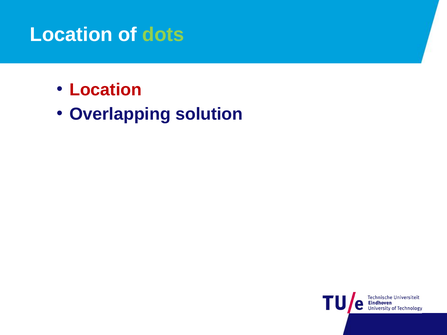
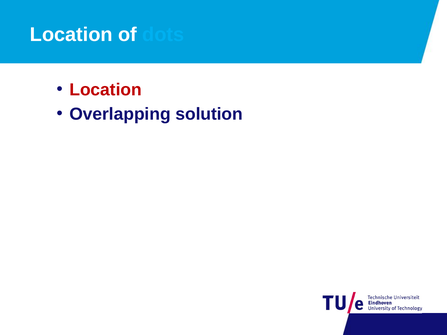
dots colour: light green -> light blue (163, 34)
